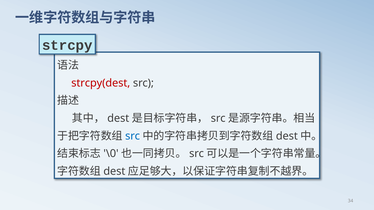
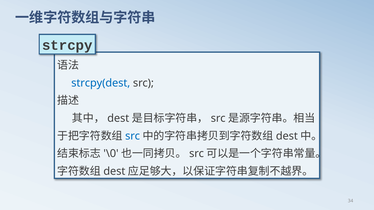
strcpy(dest colour: red -> blue (101, 83)
